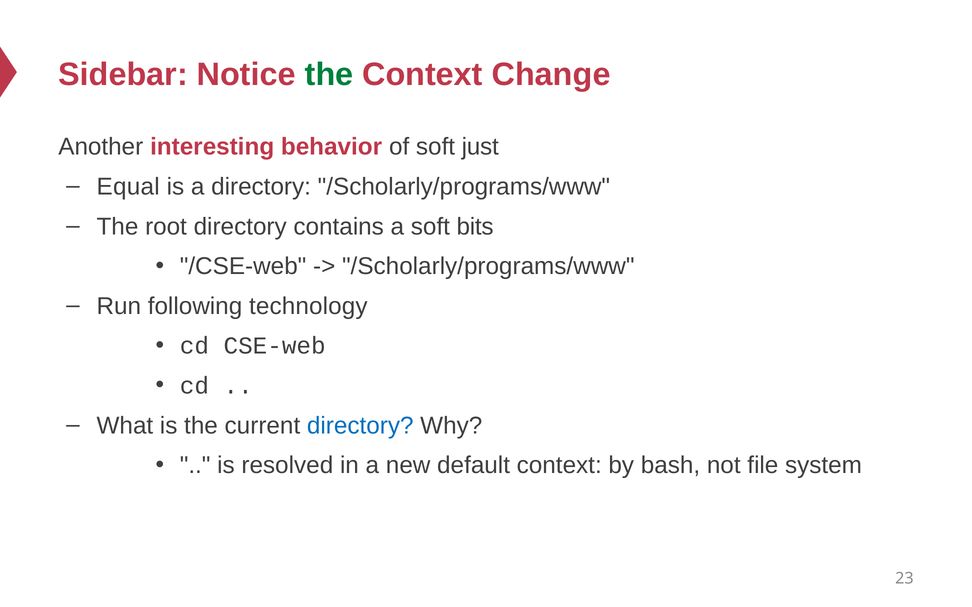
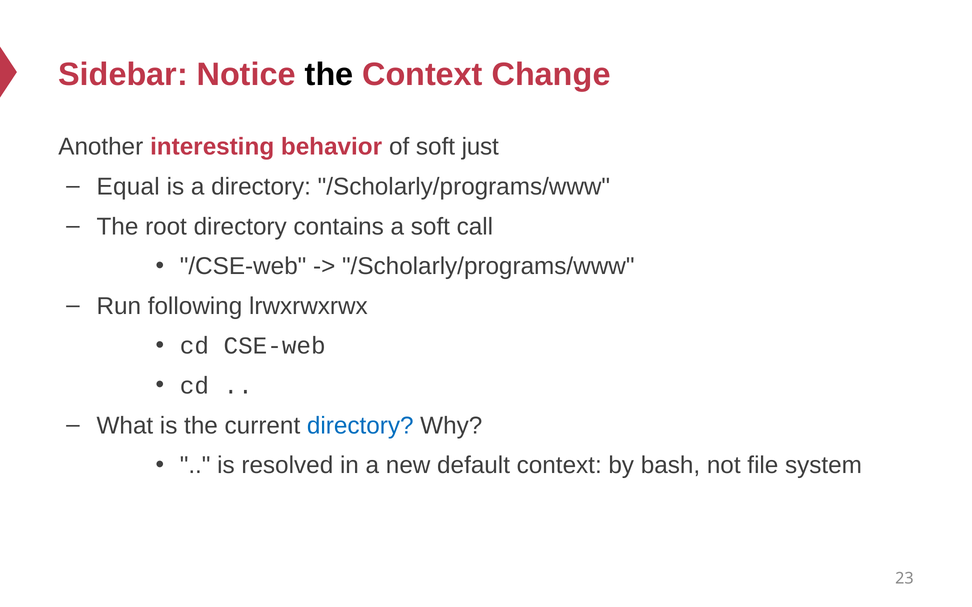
the colour: green -> black (329, 74)
bits: bits -> call (475, 227)
technology: technology -> lrwxrwxrwx (308, 306)
